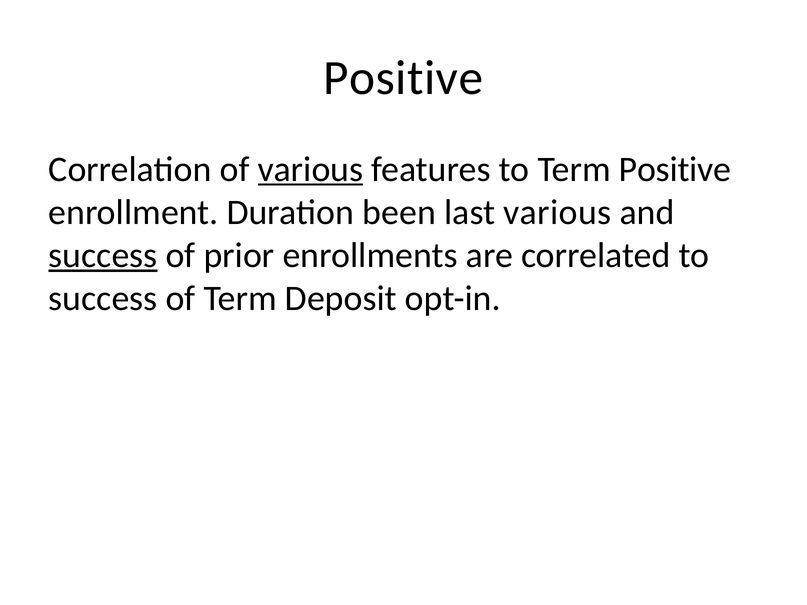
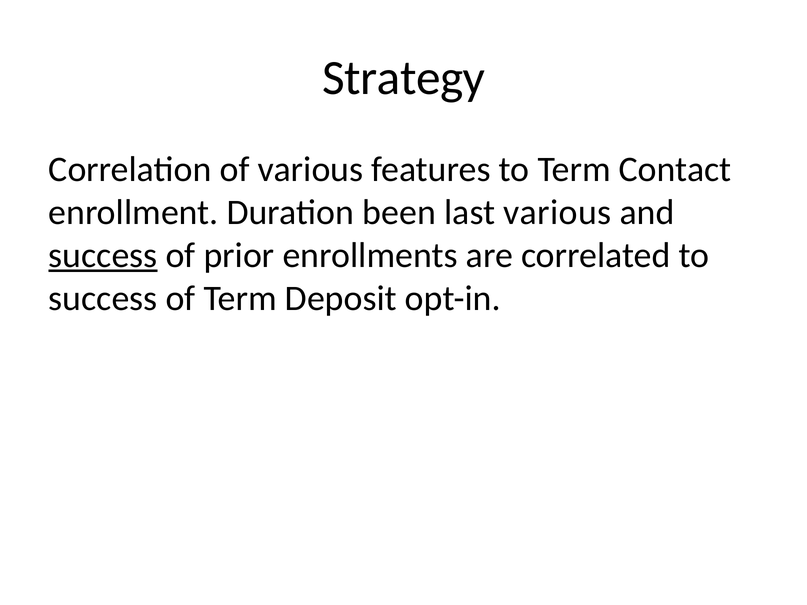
Positive: Positive -> Strategy (404, 78)
various underline: present -> none (310, 169)
Term Positive: Positive -> Contact (675, 169)
